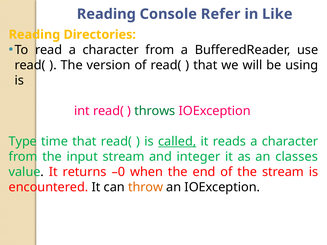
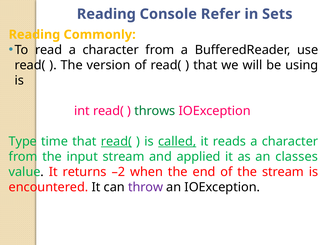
Like: Like -> Sets (277, 14)
Directories: Directories -> Commonly (100, 35)
read( underline: none -> present (116, 142)
integer: integer -> applied (199, 157)
–0: –0 -> –2 (118, 172)
throw colour: orange -> purple (146, 187)
